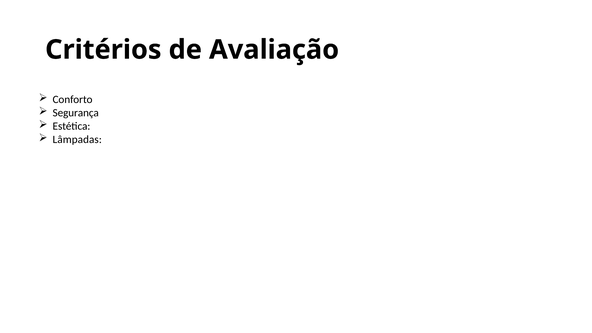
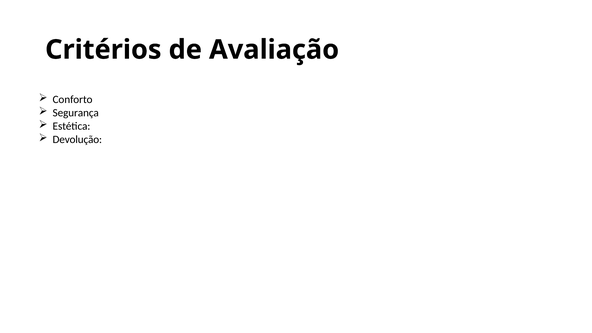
Lâmpadas: Lâmpadas -> Devolução (77, 140)
